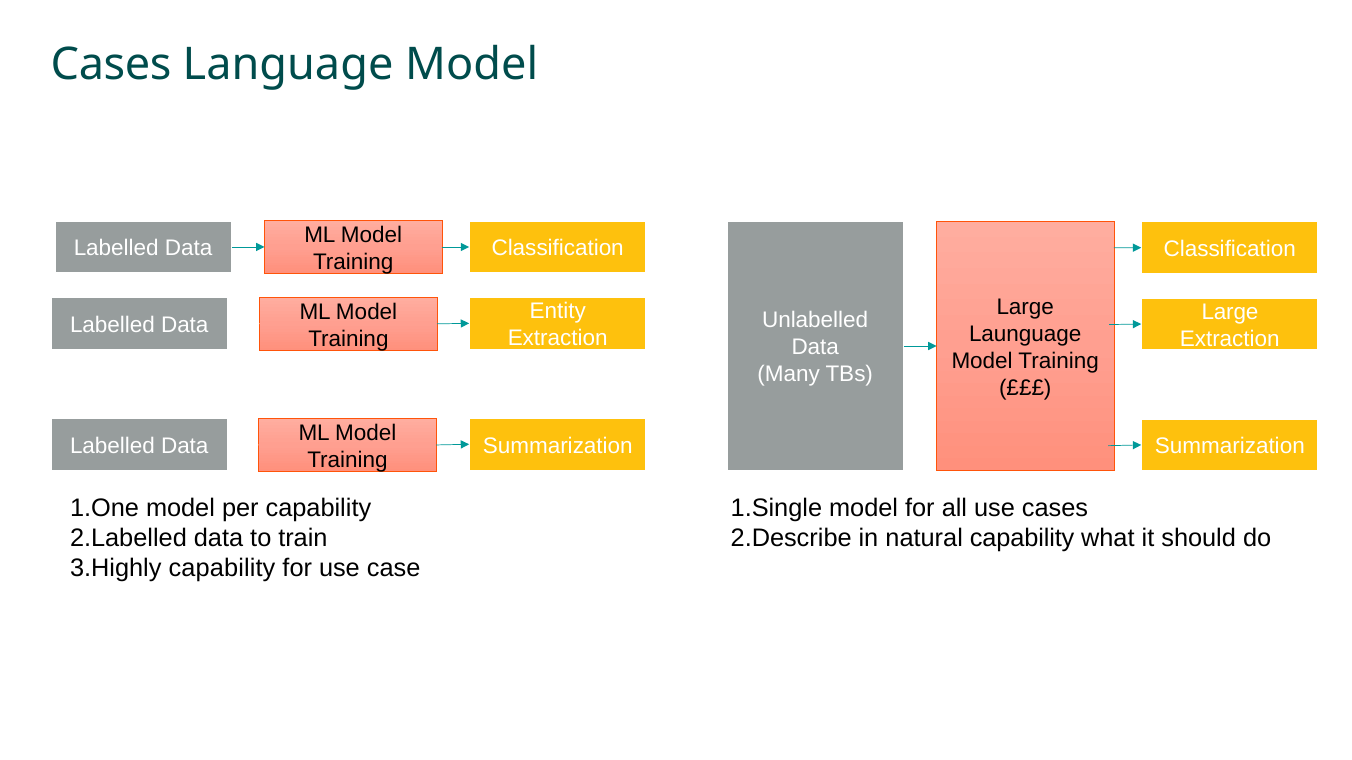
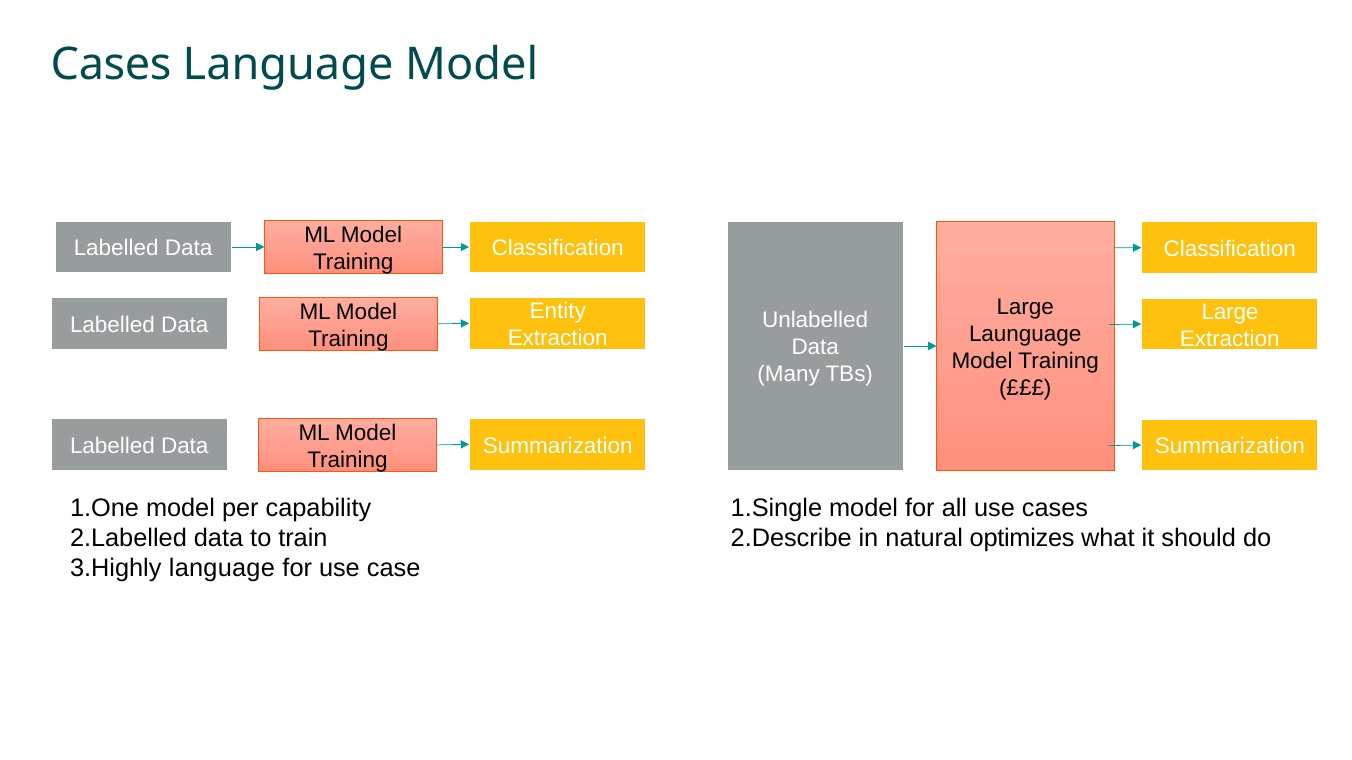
natural capability: capability -> optimizes (1022, 539)
capability: capability -> language (222, 569)
